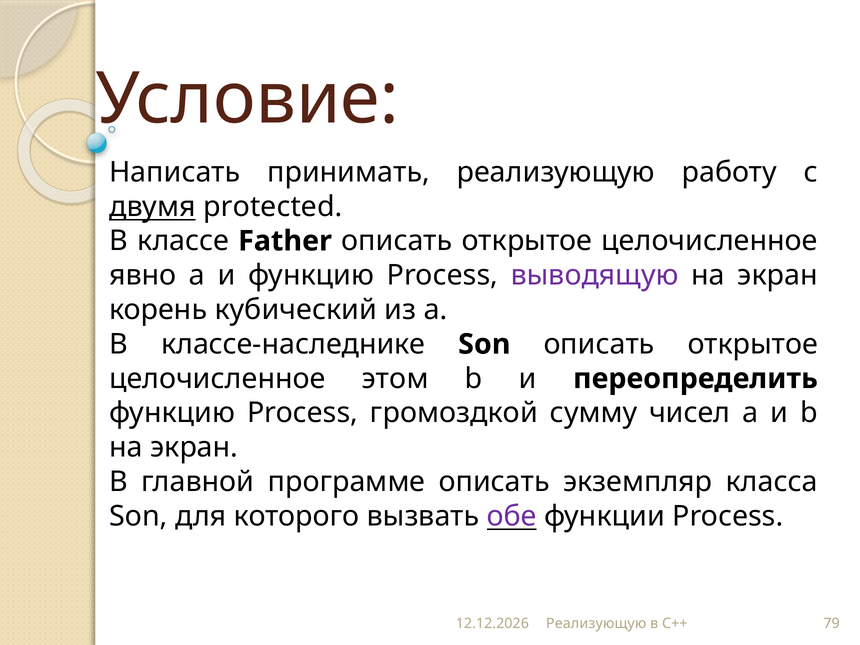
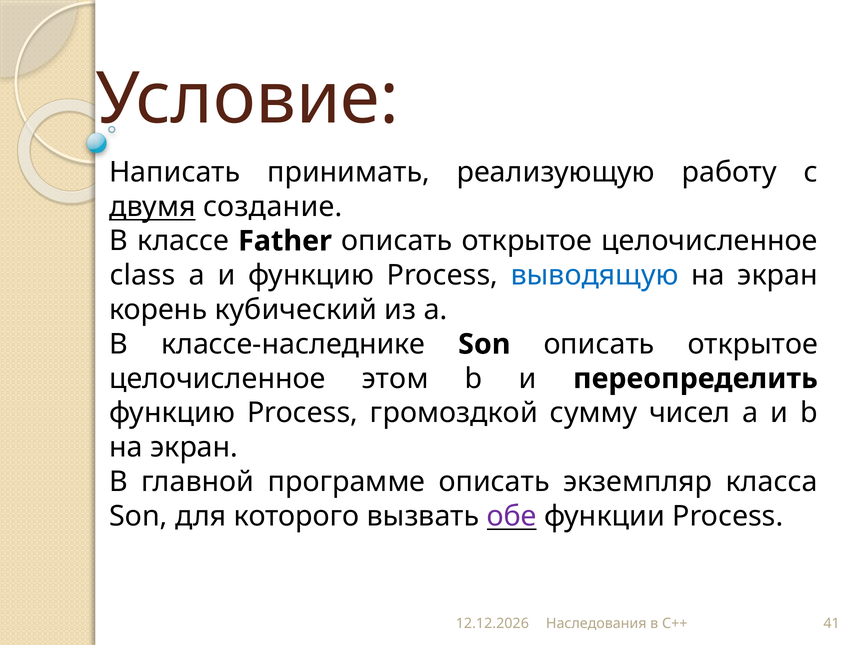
protected: protected -> создание (273, 207)
явно: явно -> class (143, 275)
выводящую colour: purple -> blue (595, 275)
Реализующую: Реализующую -> Наследования (596, 624)
79: 79 -> 41 (832, 624)
